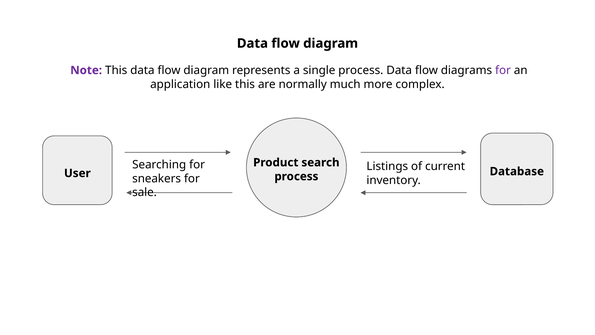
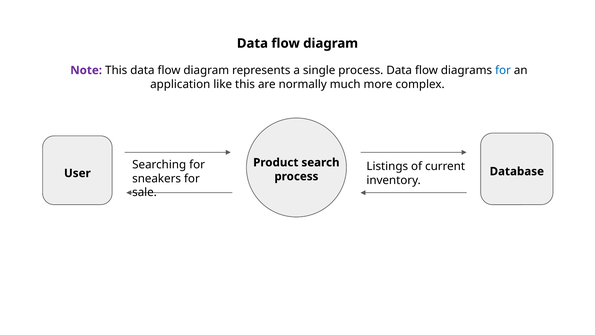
for colour: purple -> blue (503, 70)
